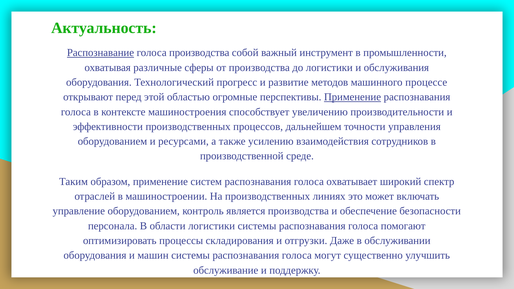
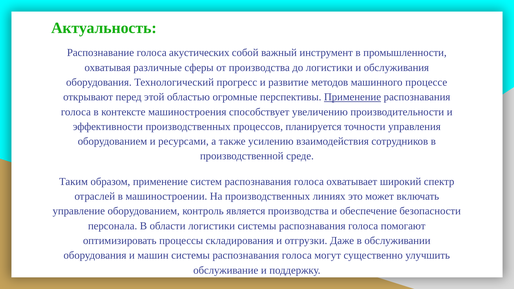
Распознавание underline: present -> none (100, 53)
голоса производства: производства -> акустических (199, 53)
дальнейшем: дальнейшем -> планируется (314, 127)
